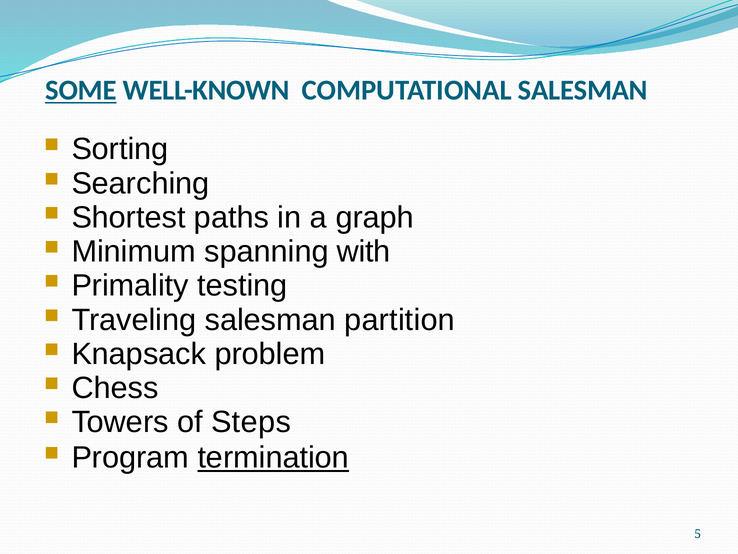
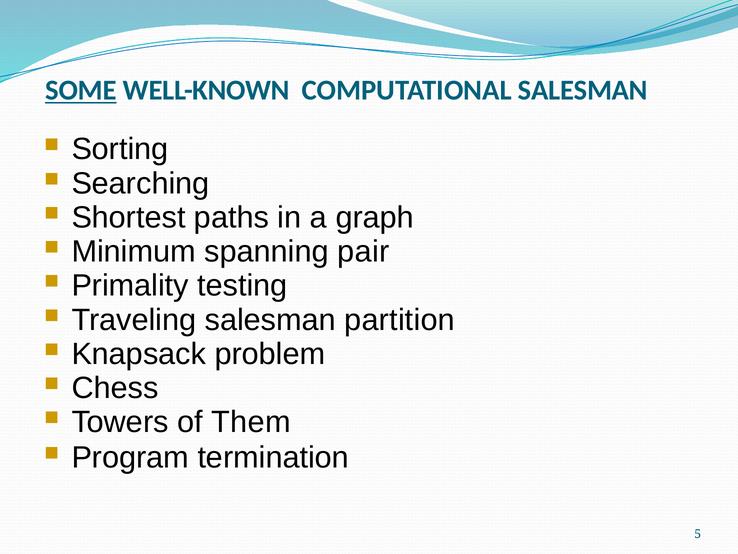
with: with -> pair (363, 251)
Steps: Steps -> Them (251, 422)
termination underline: present -> none (273, 457)
